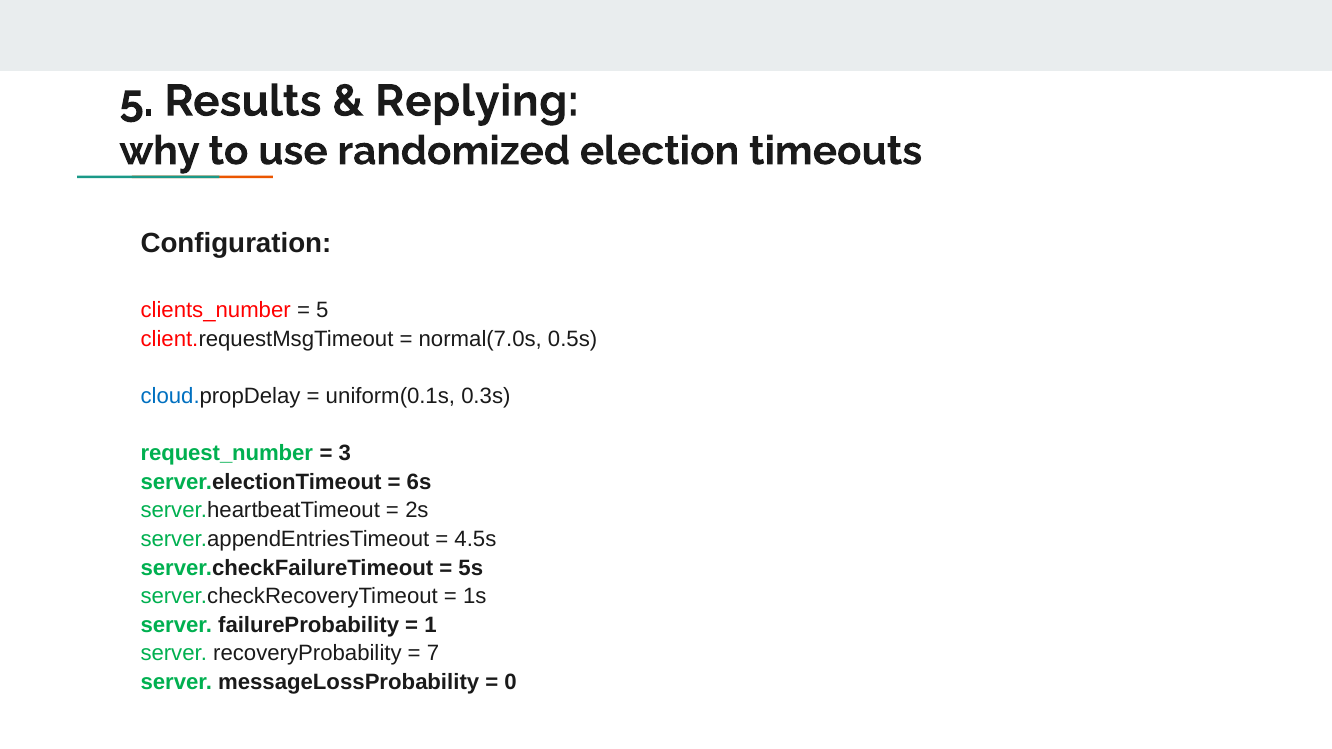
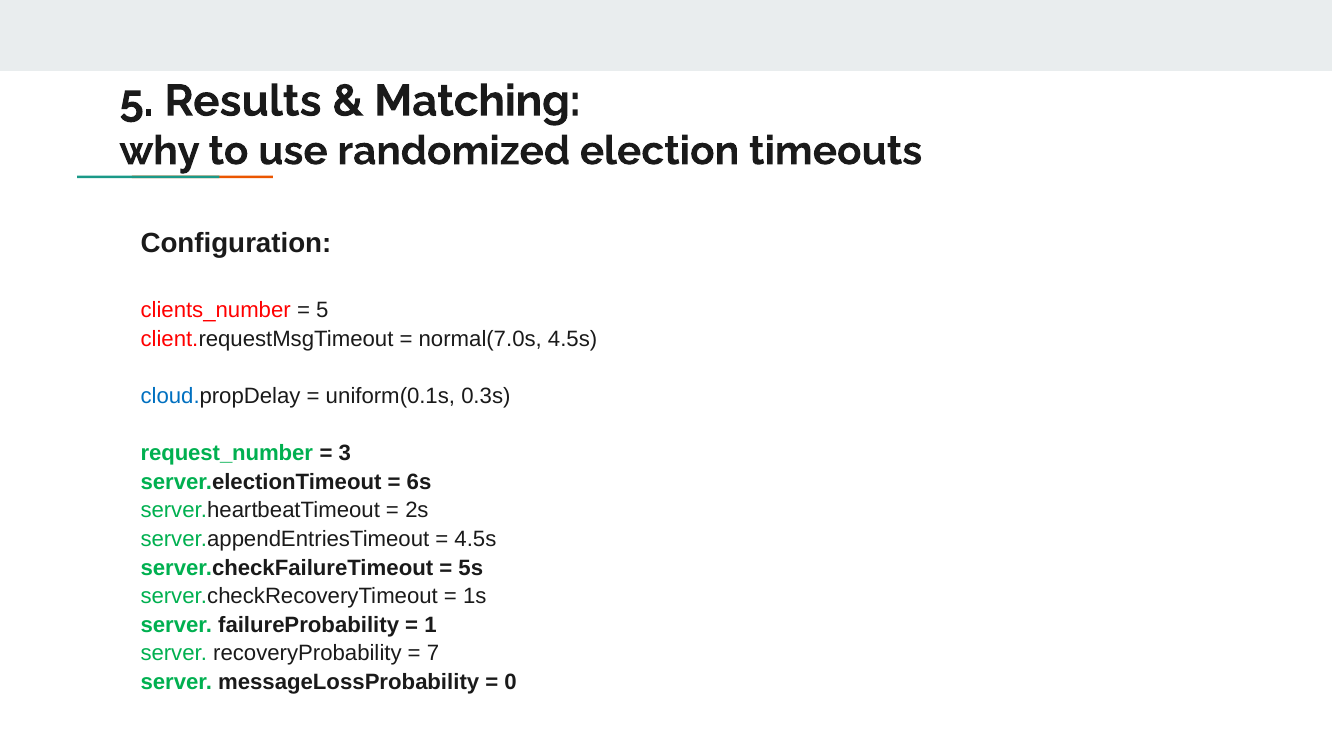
Replying: Replying -> Matching (477, 101)
normal(7.0s 0.5s: 0.5s -> 4.5s (573, 339)
